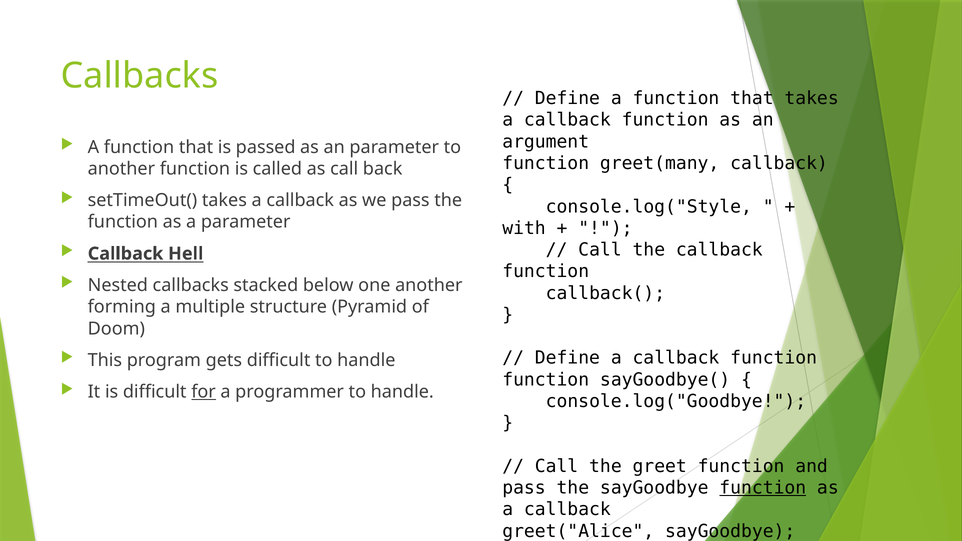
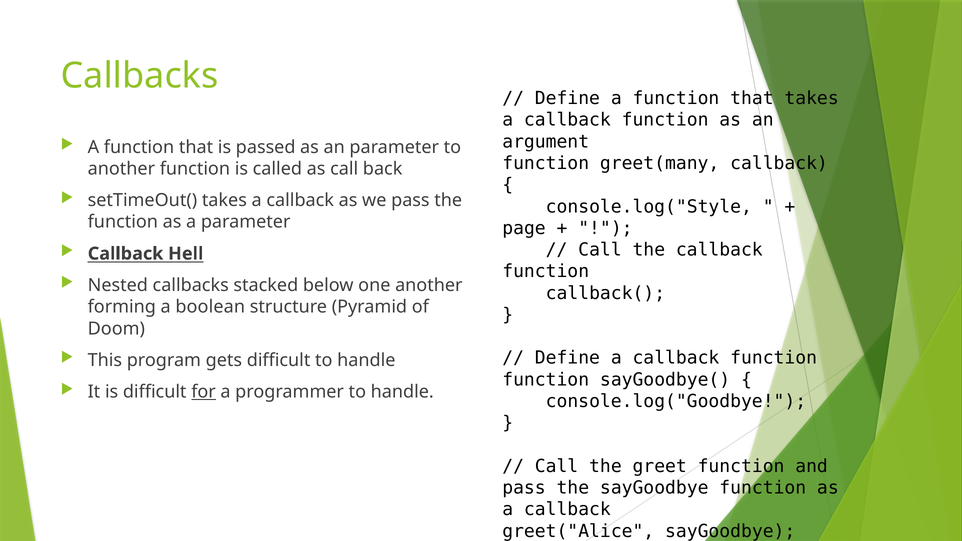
with: with -> page (524, 228)
multiple: multiple -> boolean (210, 307)
function underline: present -> none (763, 488)
